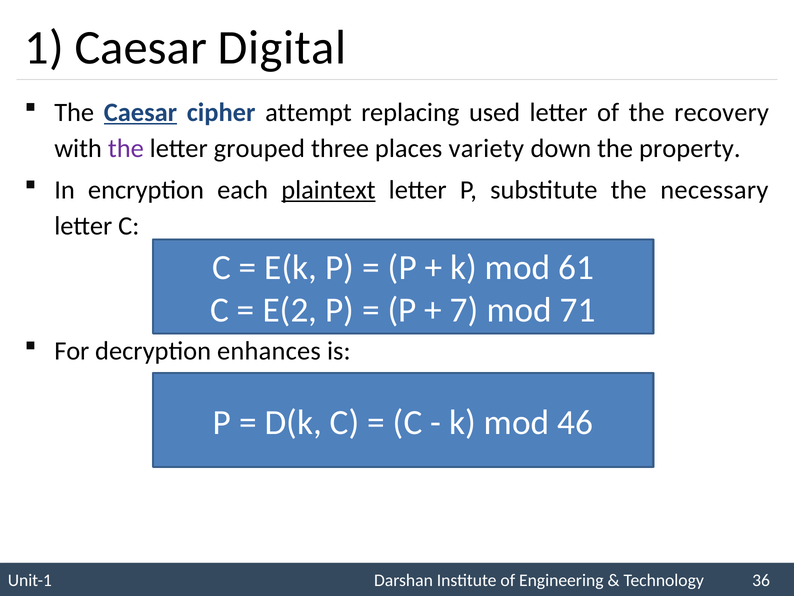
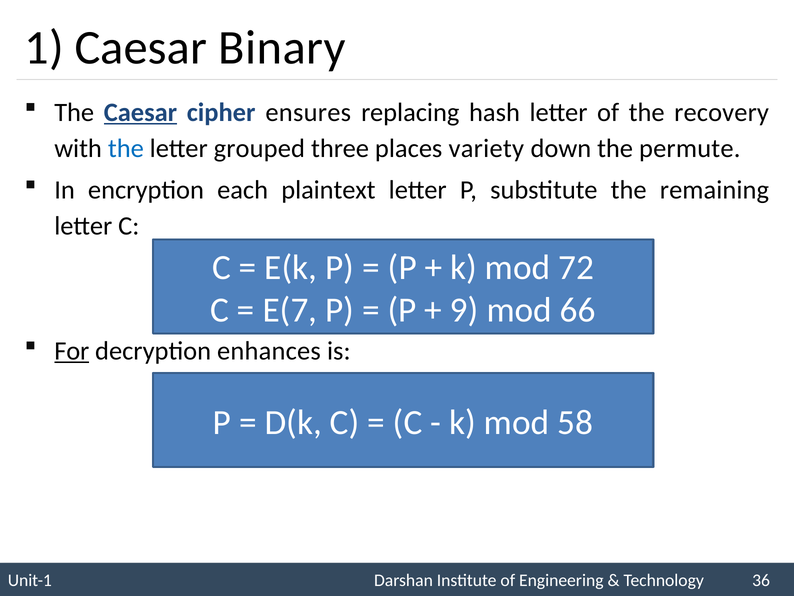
Digital: Digital -> Binary (282, 48)
attempt: attempt -> ensures (308, 112)
used: used -> hash (494, 112)
the colour: purple -> blue (126, 148)
property: property -> permute (690, 148)
plaintext underline: present -> none (328, 190)
necessary: necessary -> remaining (714, 190)
61: 61 -> 72 (576, 268)
E(2: E(2 -> E(7 (290, 310)
7: 7 -> 9 (464, 310)
71: 71 -> 66 (578, 310)
For underline: none -> present (72, 351)
46: 46 -> 58 (575, 422)
